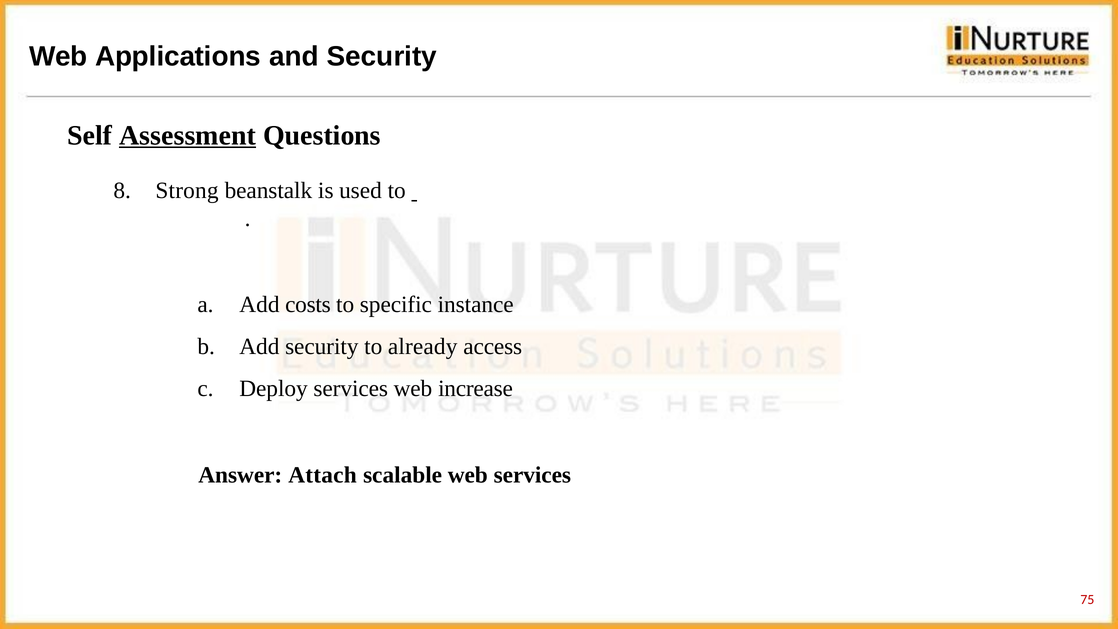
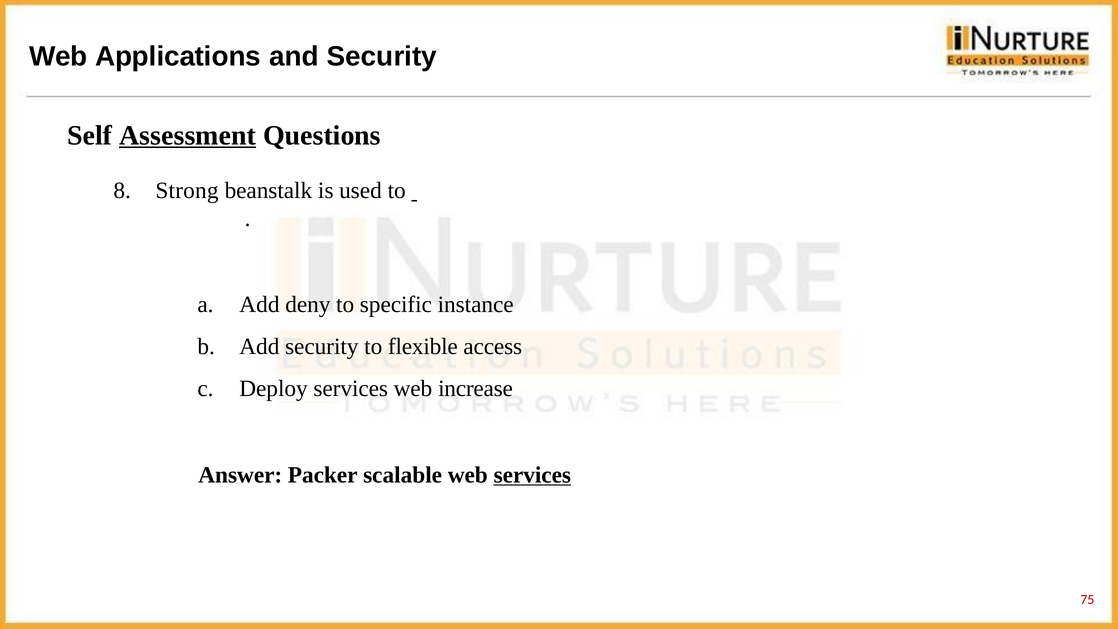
costs: costs -> deny (308, 305)
already: already -> flexible (423, 347)
Attach: Attach -> Packer (323, 475)
services underline: none -> present (532, 475)
